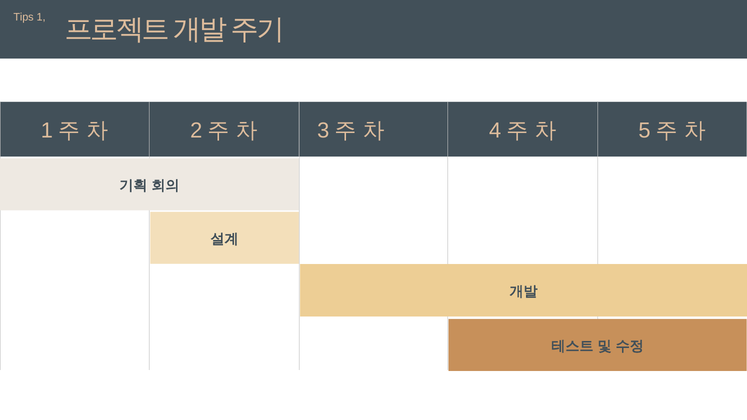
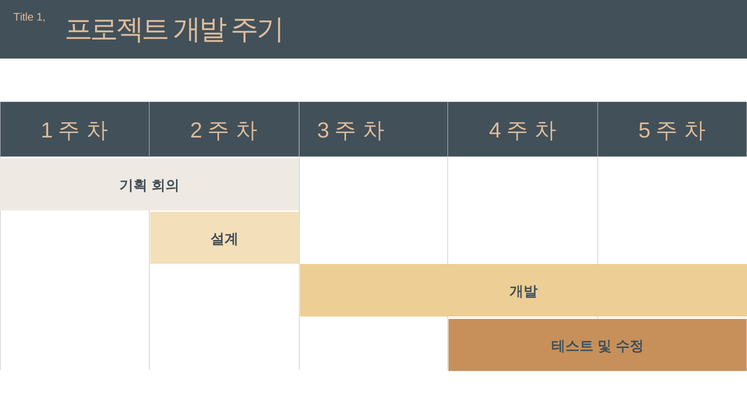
Tips: Tips -> Title (24, 17)
